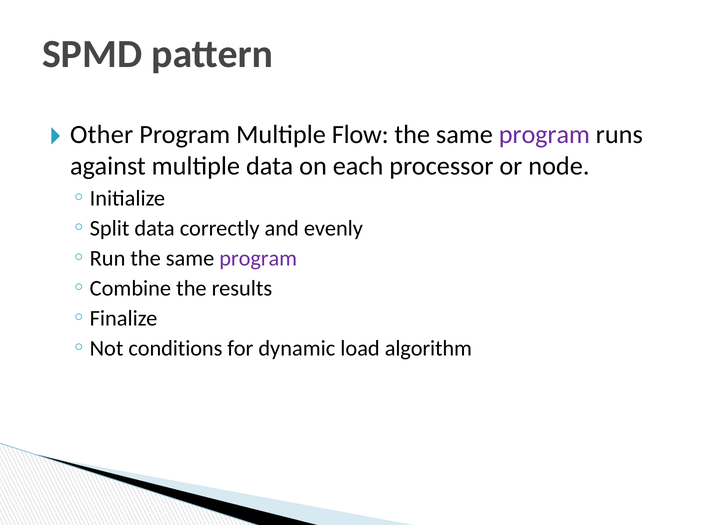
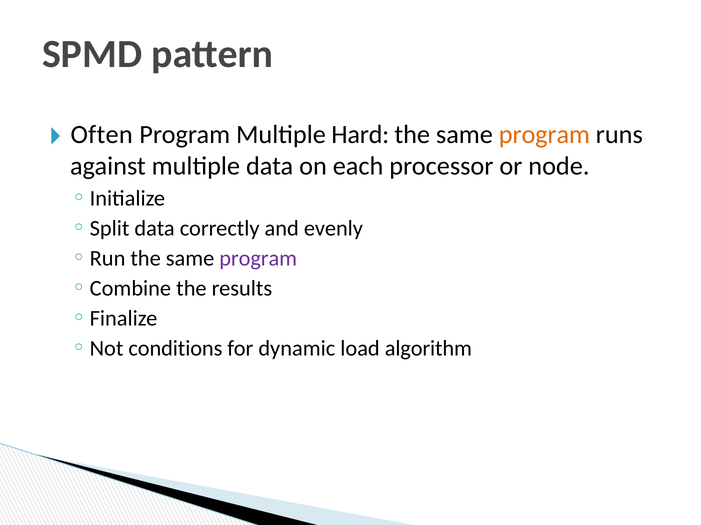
Other: Other -> Often (102, 135)
Flow: Flow -> Hard (360, 135)
program colour: purple -> orange (544, 135)
